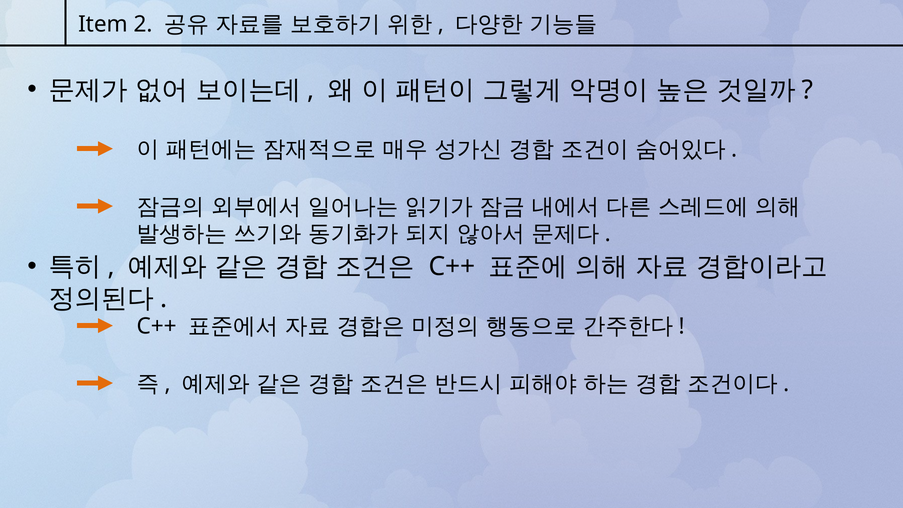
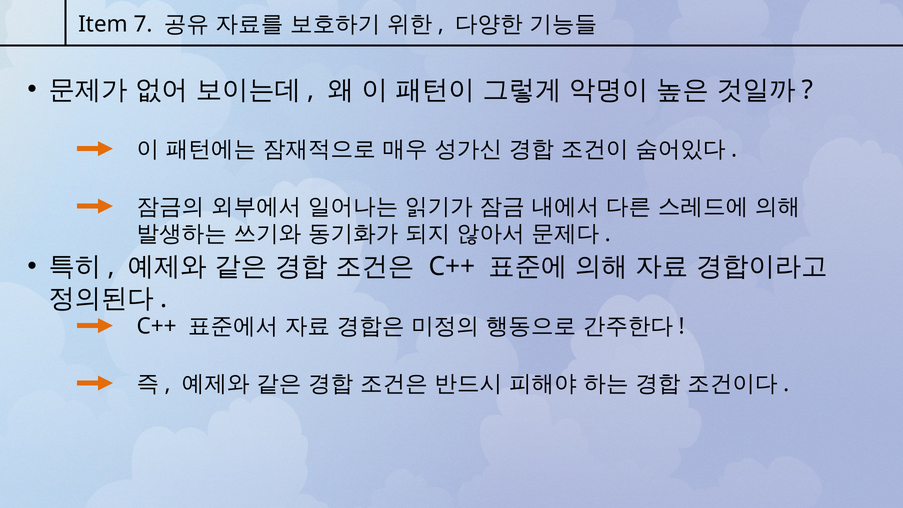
2: 2 -> 7 (143, 24)
